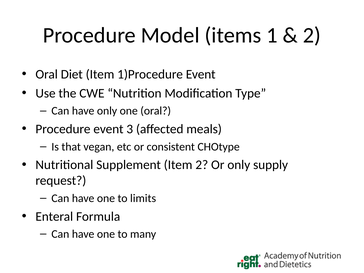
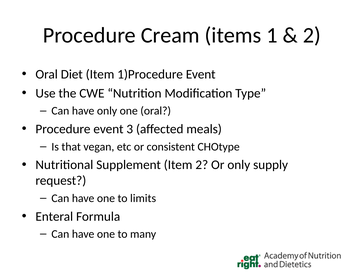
Model: Model -> Cream (170, 35)
